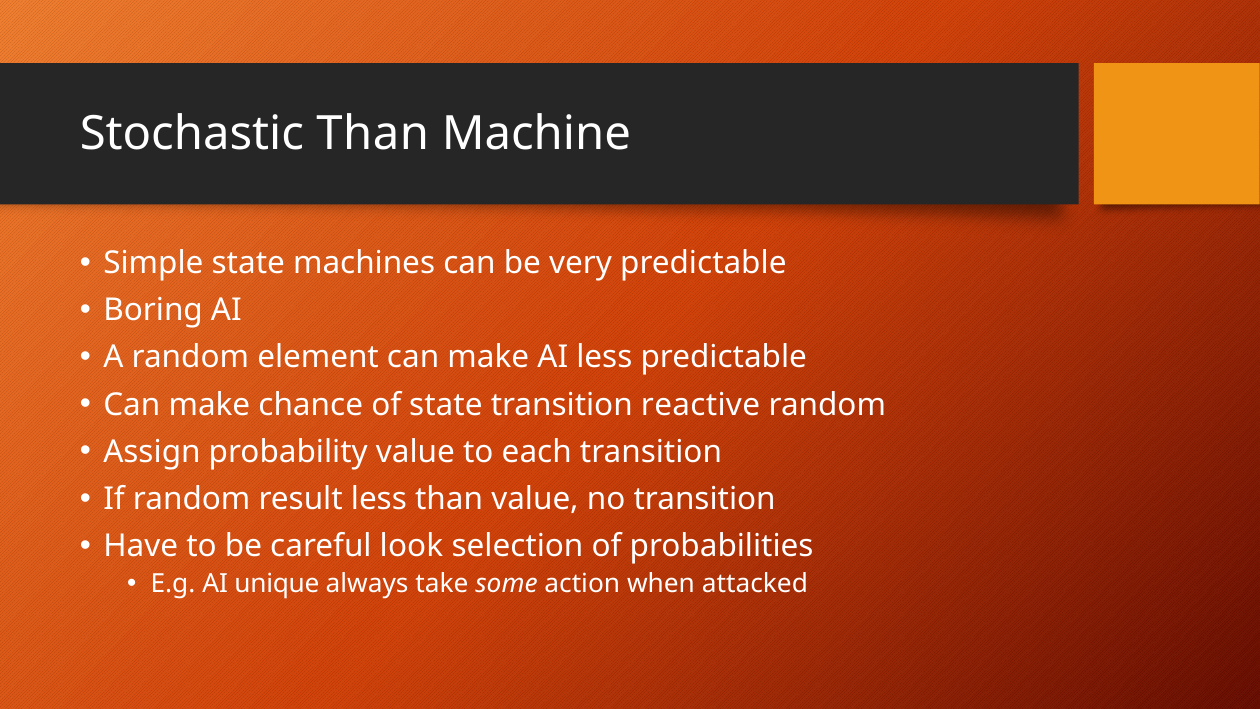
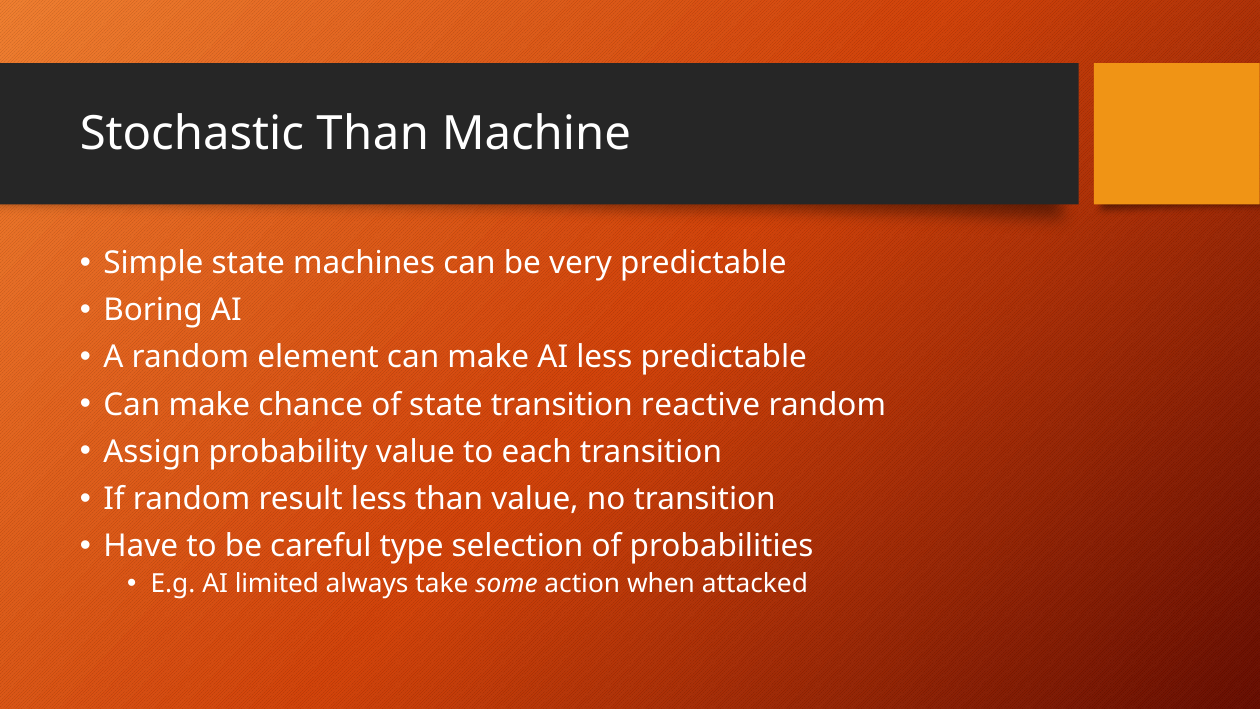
look: look -> type (412, 546)
unique: unique -> limited (277, 584)
